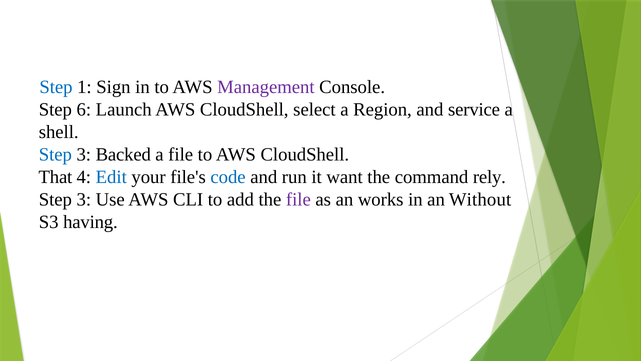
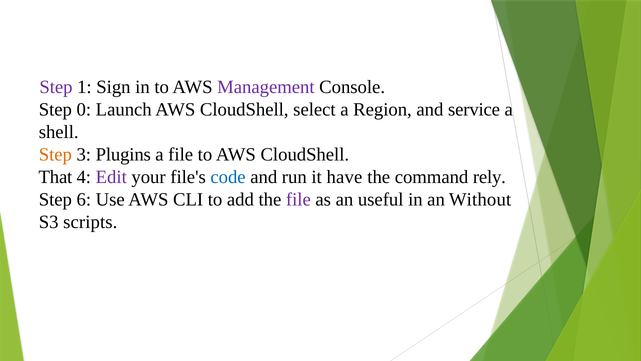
Step colour: blue -> purple (56, 87)
6: 6 -> 0 (84, 110)
Step colour: blue -> orange (55, 154)
Backed: Backed -> Plugins (123, 154)
Edit colour: blue -> purple (111, 177)
want: want -> have (344, 177)
3: 3 -> 6 (84, 199)
works: works -> useful (381, 199)
having: having -> scripts (90, 222)
